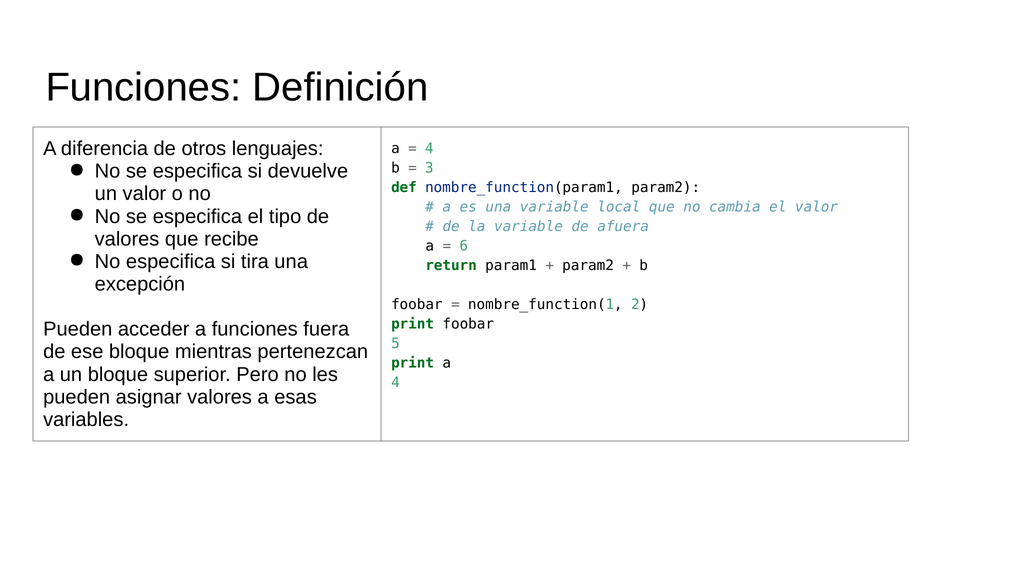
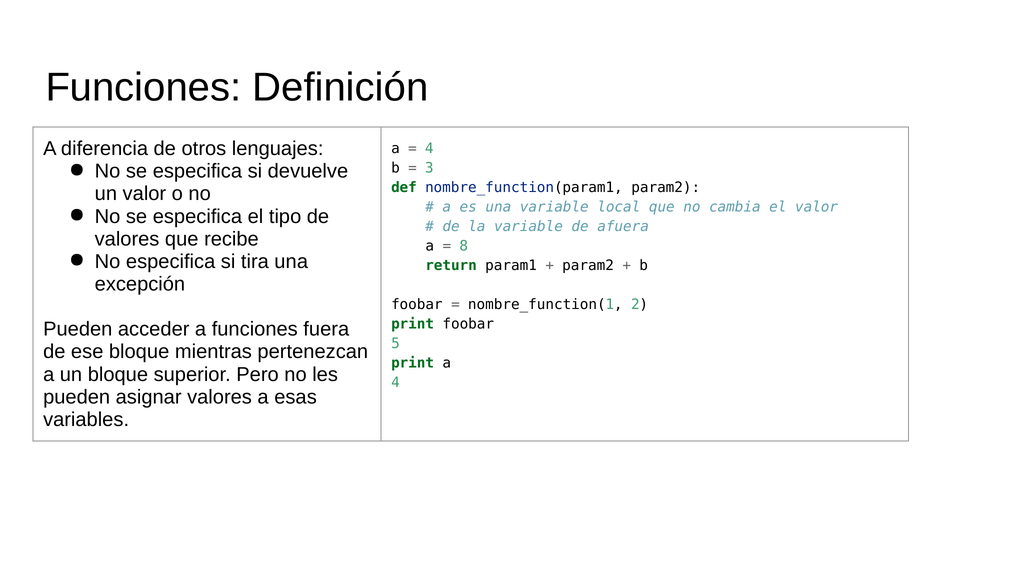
6: 6 -> 8 (464, 246)
